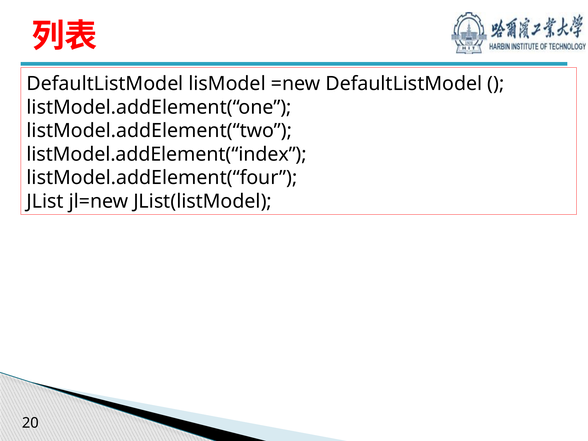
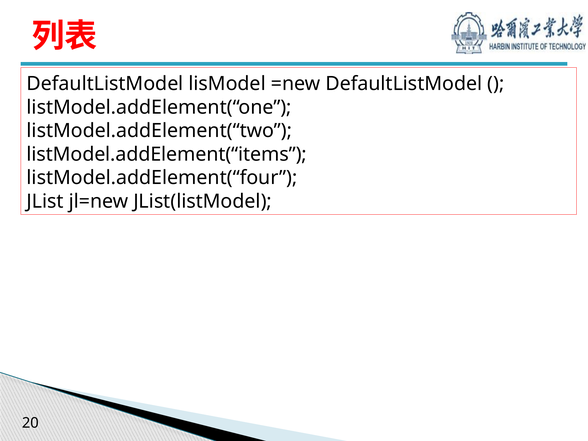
listModel.addElement(“index: listModel.addElement(“index -> listModel.addElement(“items (167, 154)
